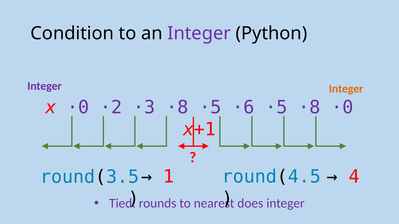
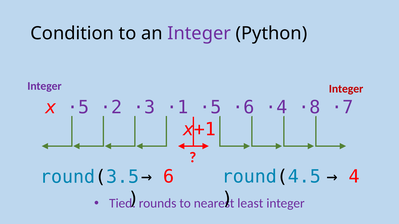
Integer colour: orange -> red (346, 89)
x ·0: ·0 -> ·5 (78, 108)
·3 ·8: ·8 -> ·1 (177, 108)
·6 ·5: ·5 -> ·4 (276, 108)
·8 ·0: ·0 -> ·7 (342, 108)
1: 1 -> 6 (169, 177)
does: does -> least (250, 204)
